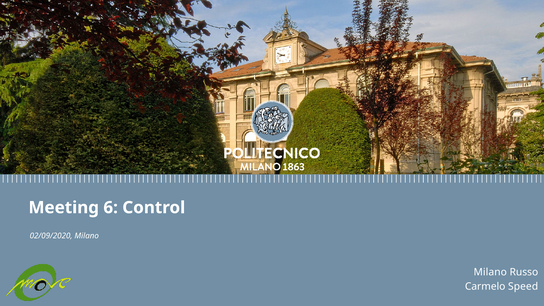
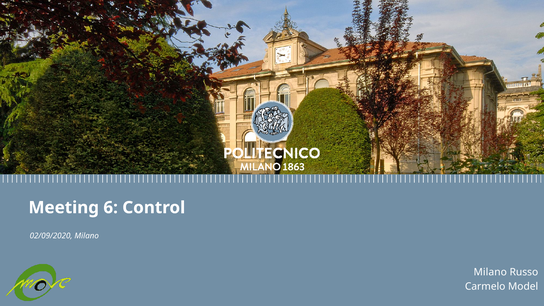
Speed: Speed -> Model (523, 287)
